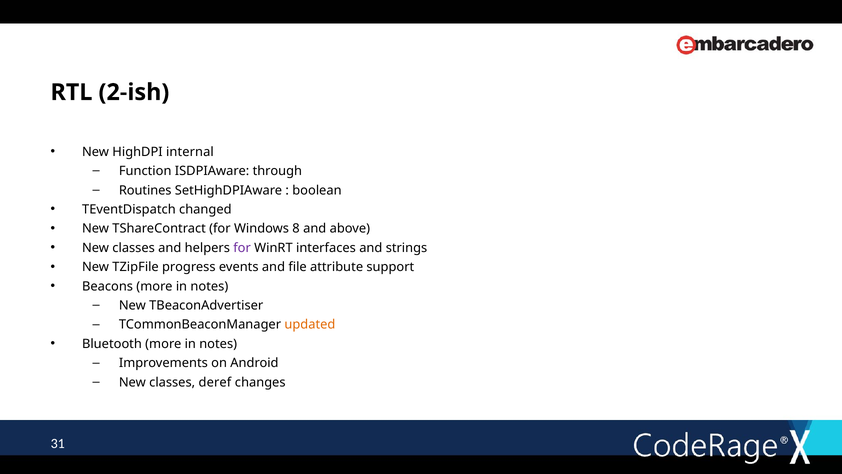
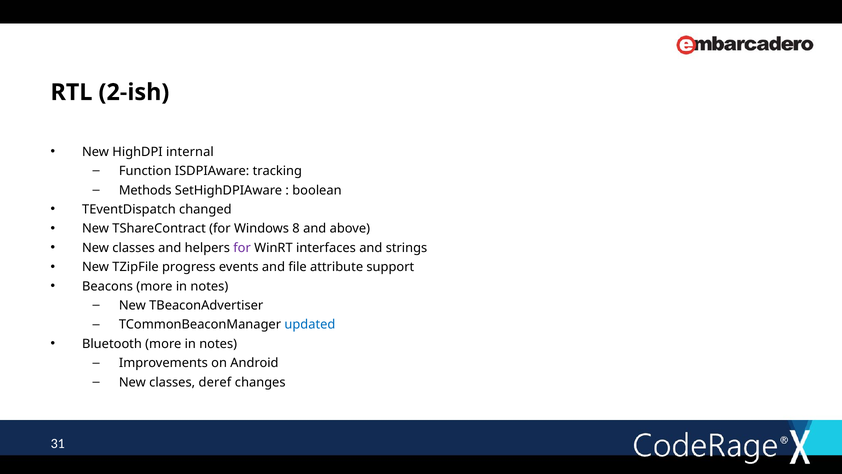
through: through -> tracking (277, 171)
Routines: Routines -> Methods (145, 190)
updated colour: orange -> blue (310, 324)
